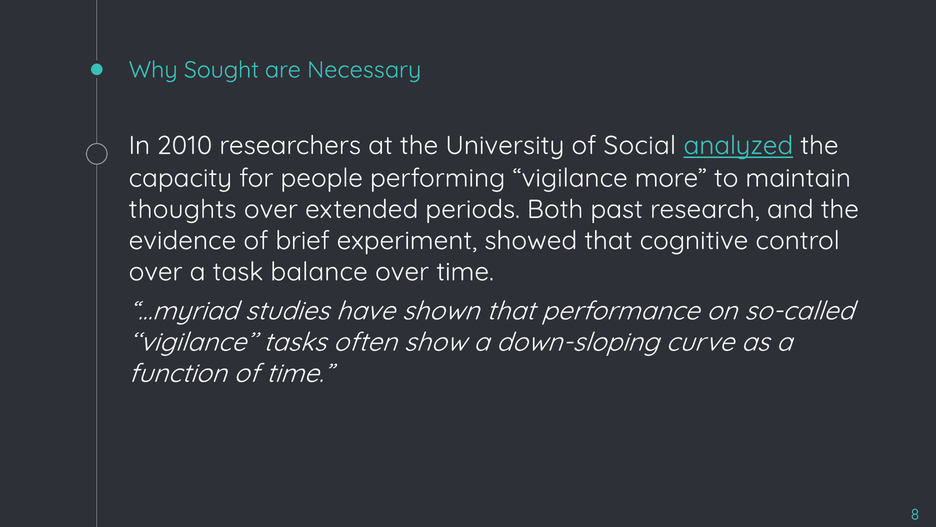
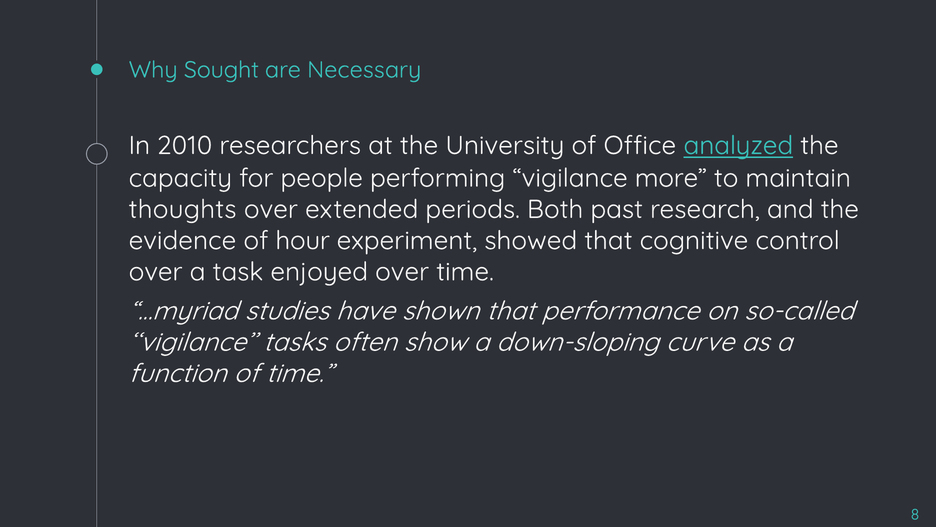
Social: Social -> Office (640, 145)
brief: brief -> hour (303, 240)
balance: balance -> enjoyed (319, 272)
